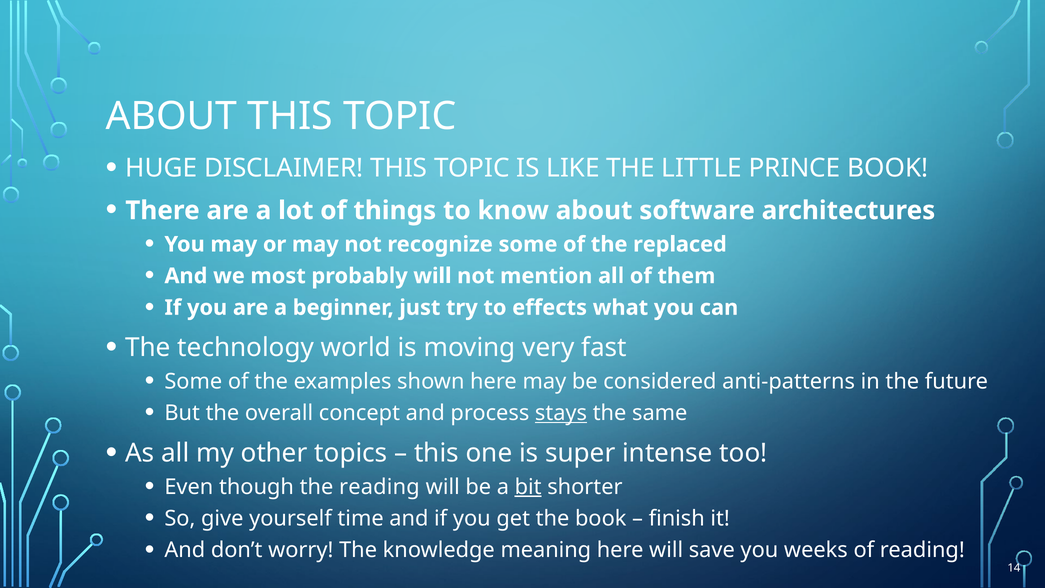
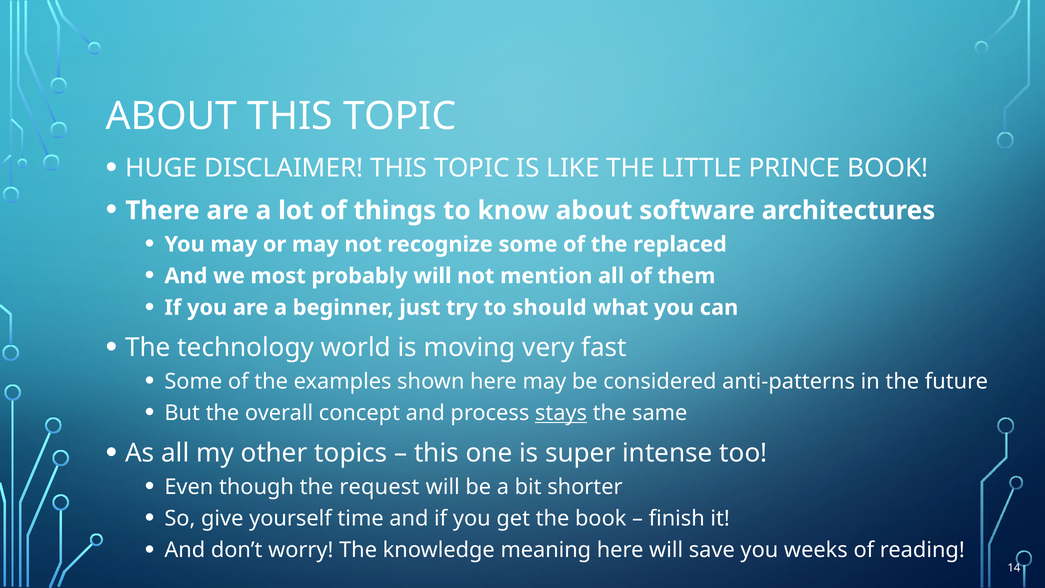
effects: effects -> should (550, 308)
the reading: reading -> request (379, 487)
bit underline: present -> none (528, 487)
